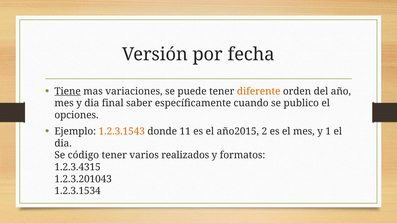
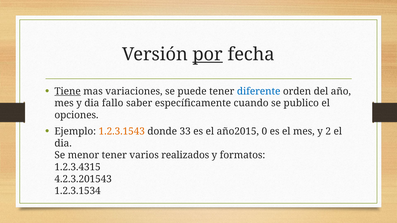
por underline: none -> present (208, 54)
diferente colour: orange -> blue (259, 91)
final: final -> fallo (113, 103)
11: 11 -> 33 (185, 132)
2: 2 -> 0 (264, 132)
1: 1 -> 2 (328, 132)
código: código -> menor (83, 155)
1.2.3.201043: 1.2.3.201043 -> 4.2.3.201543 (83, 179)
